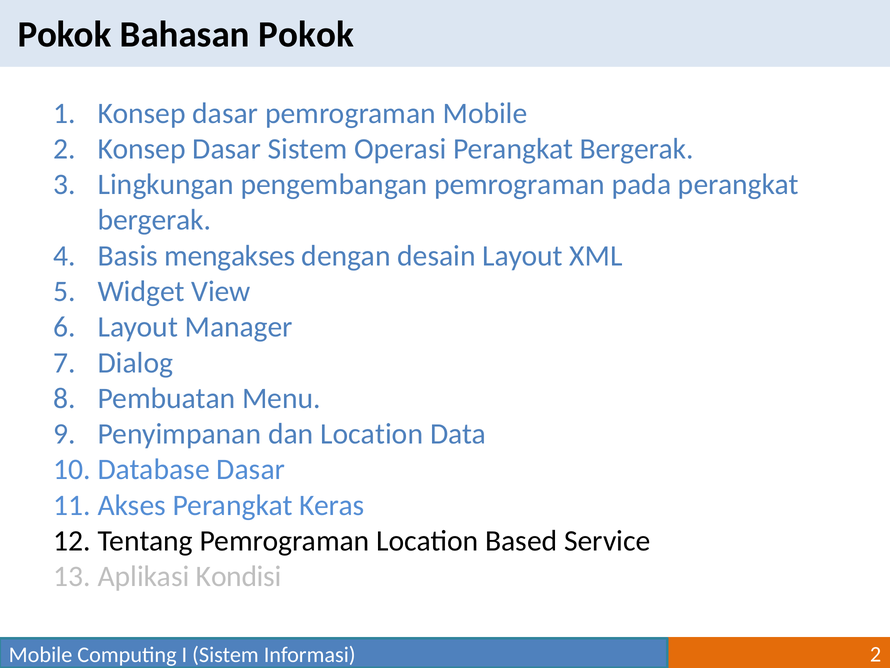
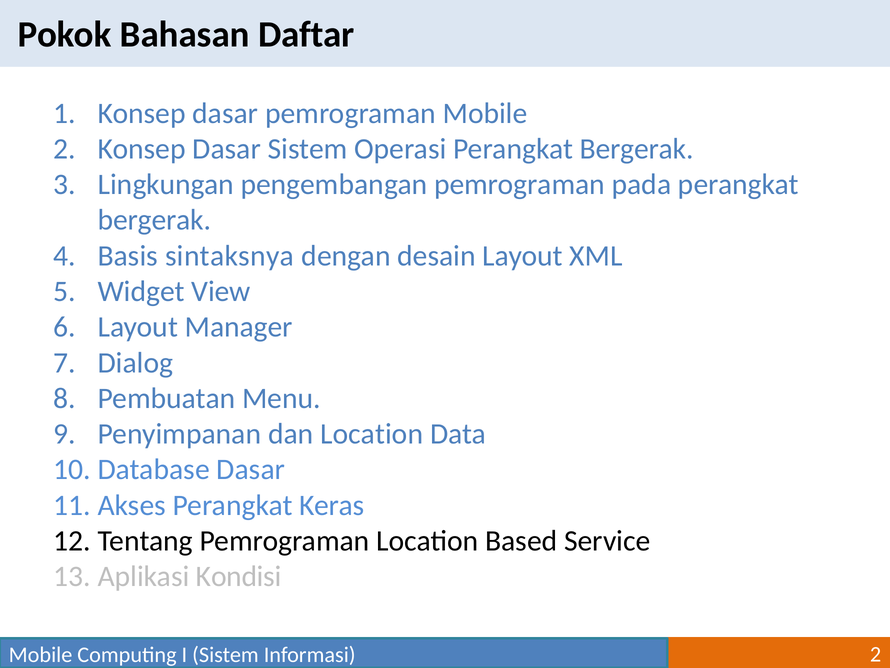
Bahasan Pokok: Pokok -> Daftar (306, 35)
mengakses: mengakses -> sintaksnya (230, 256)
